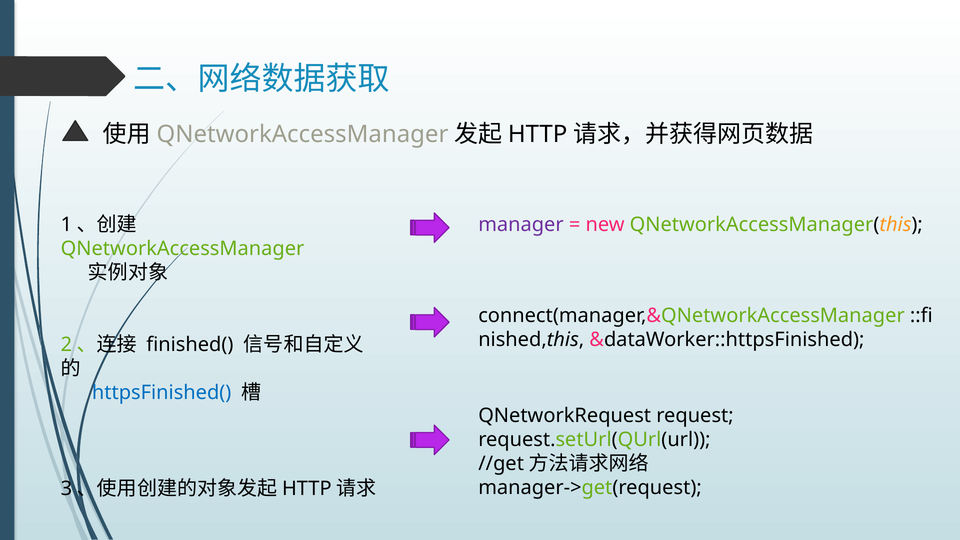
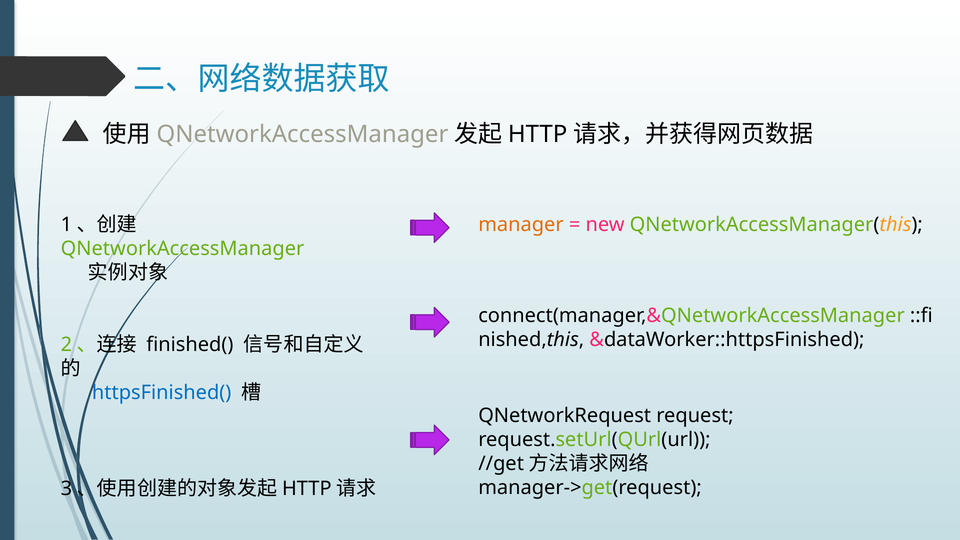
manager colour: purple -> orange (521, 224)
